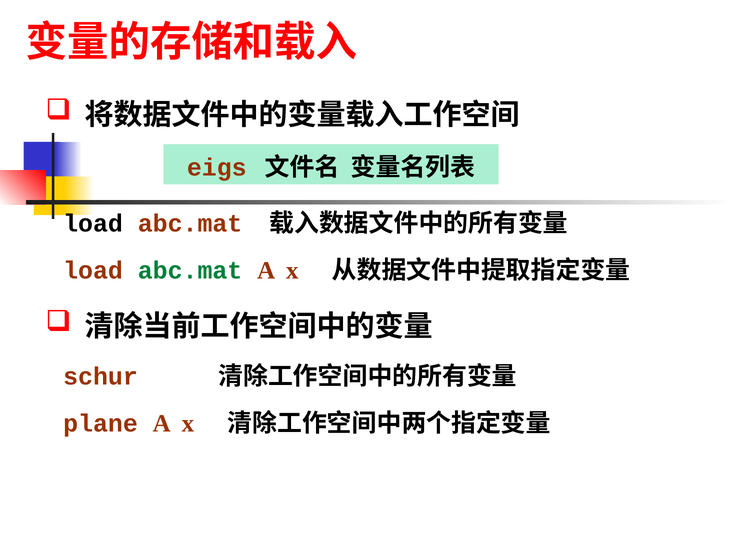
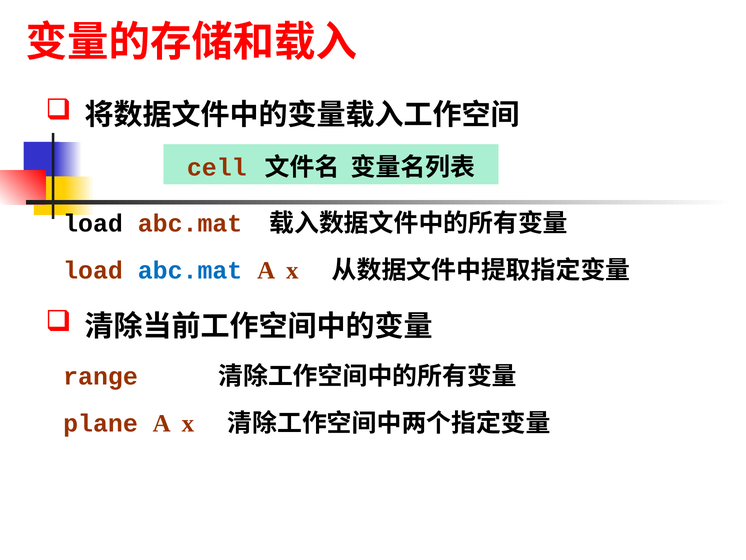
eigs: eigs -> cell (217, 167)
abc.mat colour: green -> blue (190, 270)
schur: schur -> range (100, 376)
